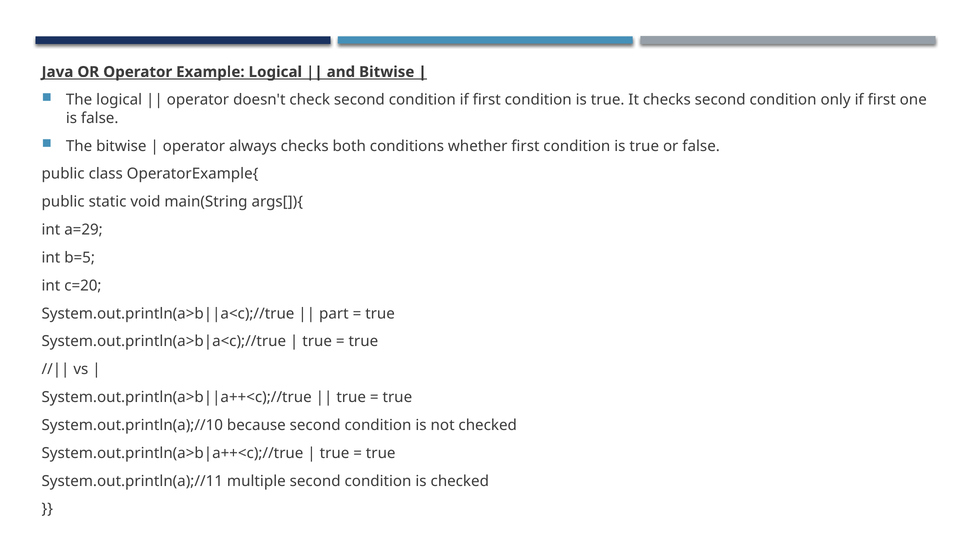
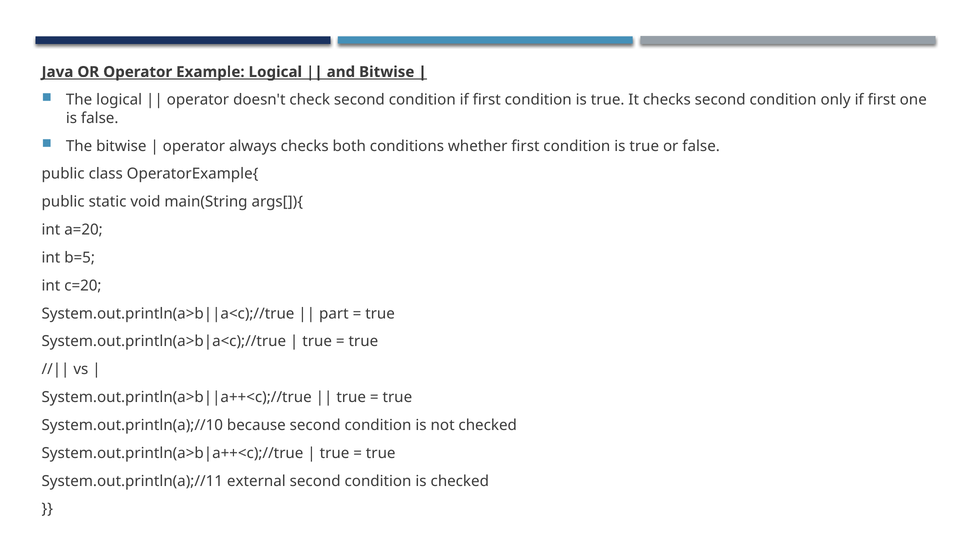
a=29: a=29 -> a=20 (84, 230)
multiple: multiple -> external (256, 481)
